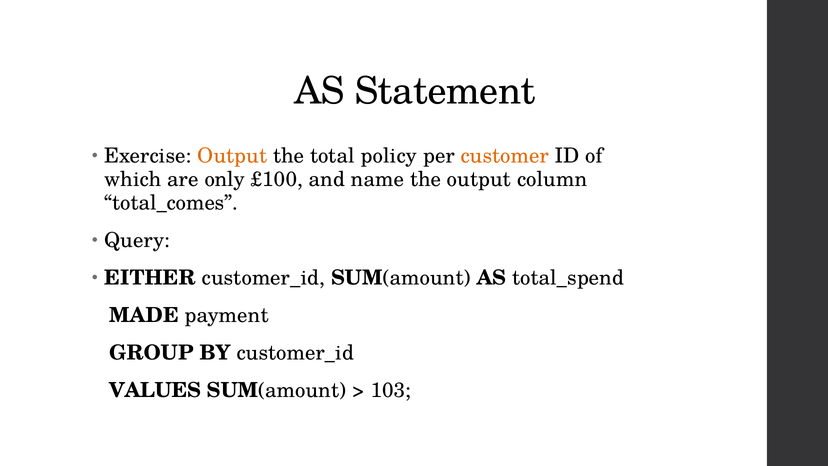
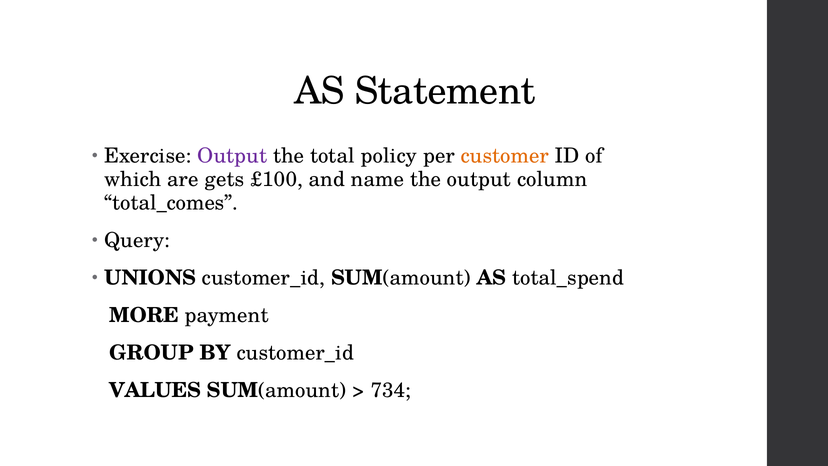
Output colour: orange -> purple (232, 156)
only: only -> gets (225, 179)
EITHER: EITHER -> UNIONS (150, 278)
MADE: MADE -> MORE (144, 315)
103: 103 -> 734 (391, 390)
